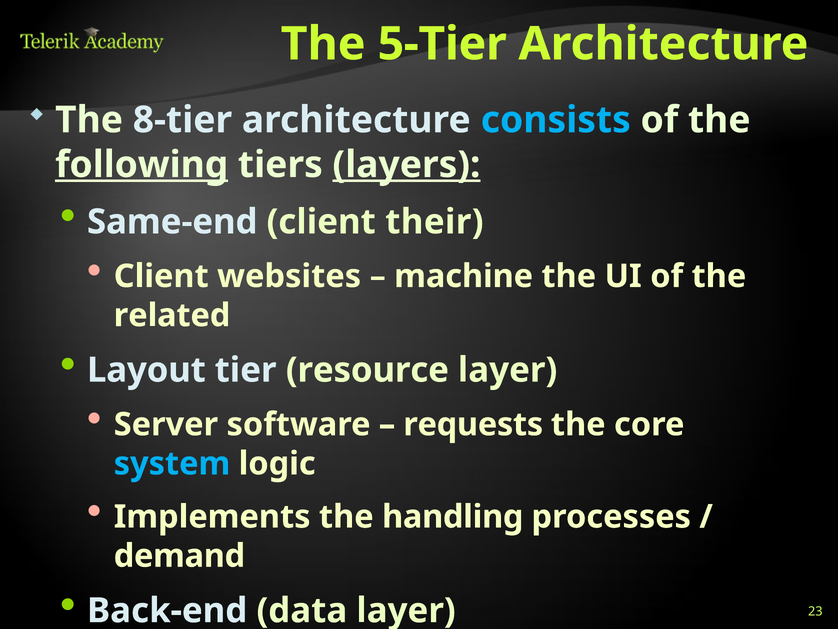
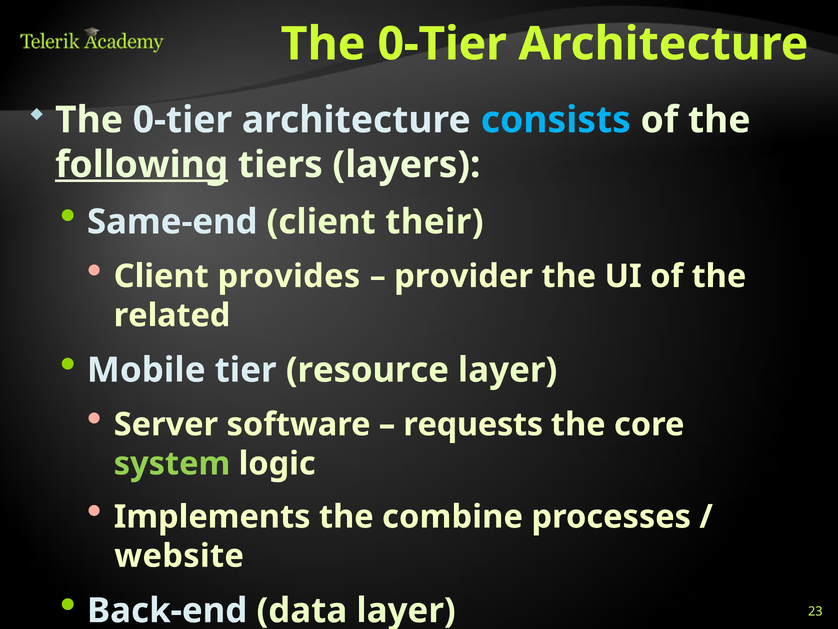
5-Tier: 5-Tier -> 0-Tier (442, 44)
8-tier: 8-tier -> 0-tier (182, 120)
layers underline: present -> none (406, 165)
websites: websites -> provides (289, 276)
machine: machine -> provider (464, 276)
Layout: Layout -> Mobile (146, 370)
system colour: light blue -> light green (172, 463)
handling: handling -> combine (453, 516)
demand: demand -> website (179, 556)
